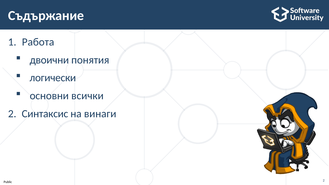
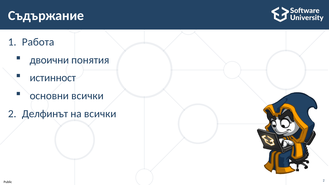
логически: логически -> истинност (53, 78)
Синтаксис: Синтаксис -> Делфинът (45, 114)
на винаги: винаги -> всички (100, 114)
